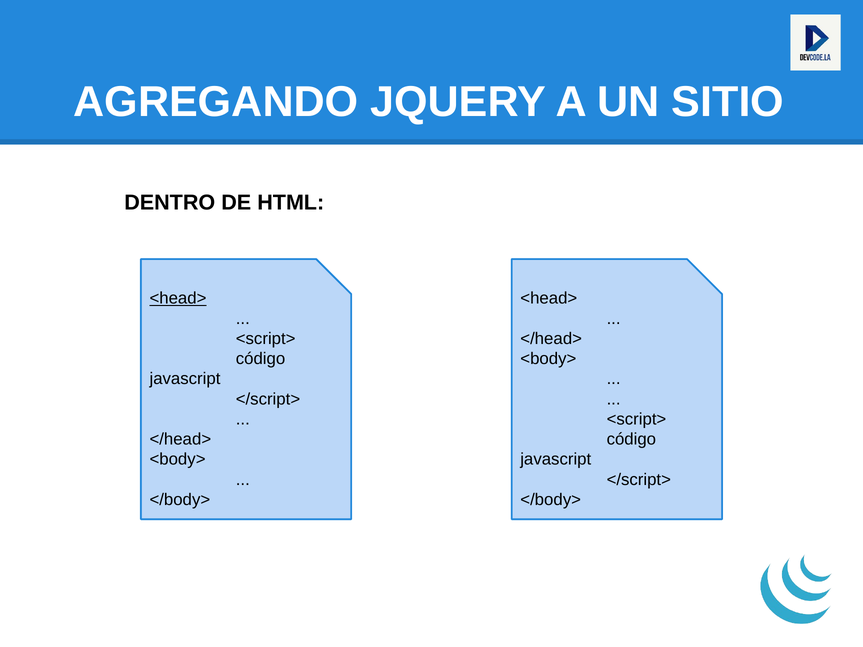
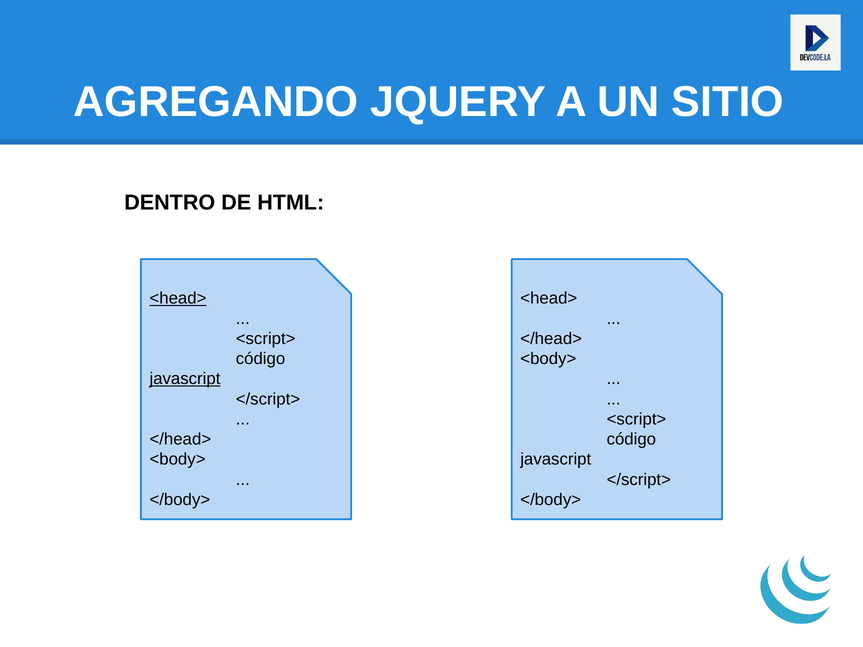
javascript underline: none -> present (185, 379)
